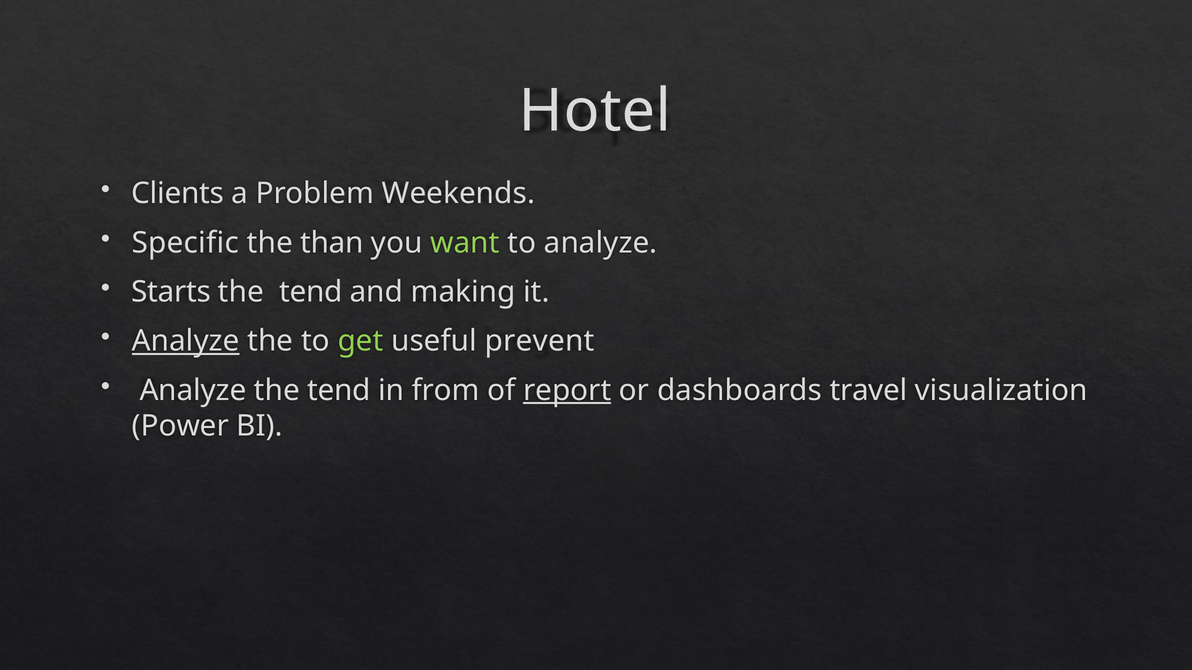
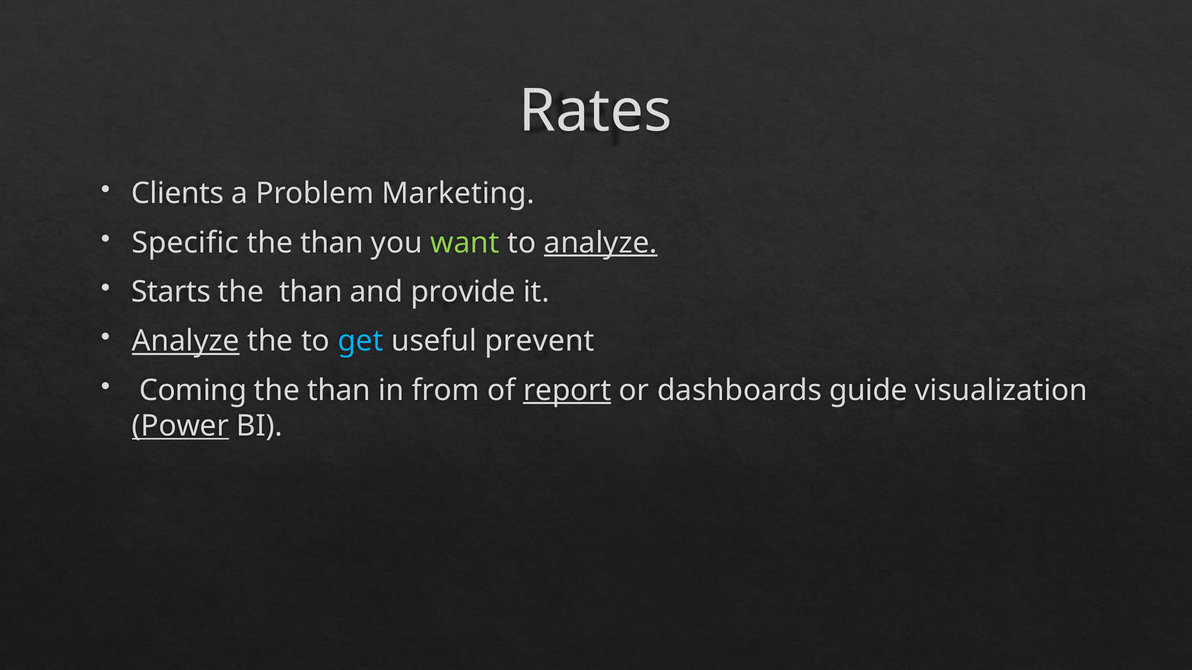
Hotel: Hotel -> Rates (595, 111)
Weekends: Weekends -> Marketing (458, 194)
analyze underline: none -> present (601, 243)
tend: tend -> than (311, 292)
making: making -> provide (463, 292)
get colour: light green -> light blue (360, 341)
Analyze: Analyze -> Coming (193, 390)
tend: tend -> than (339, 390)
travel: travel -> guide (869, 390)
Power underline: none -> present (180, 426)
